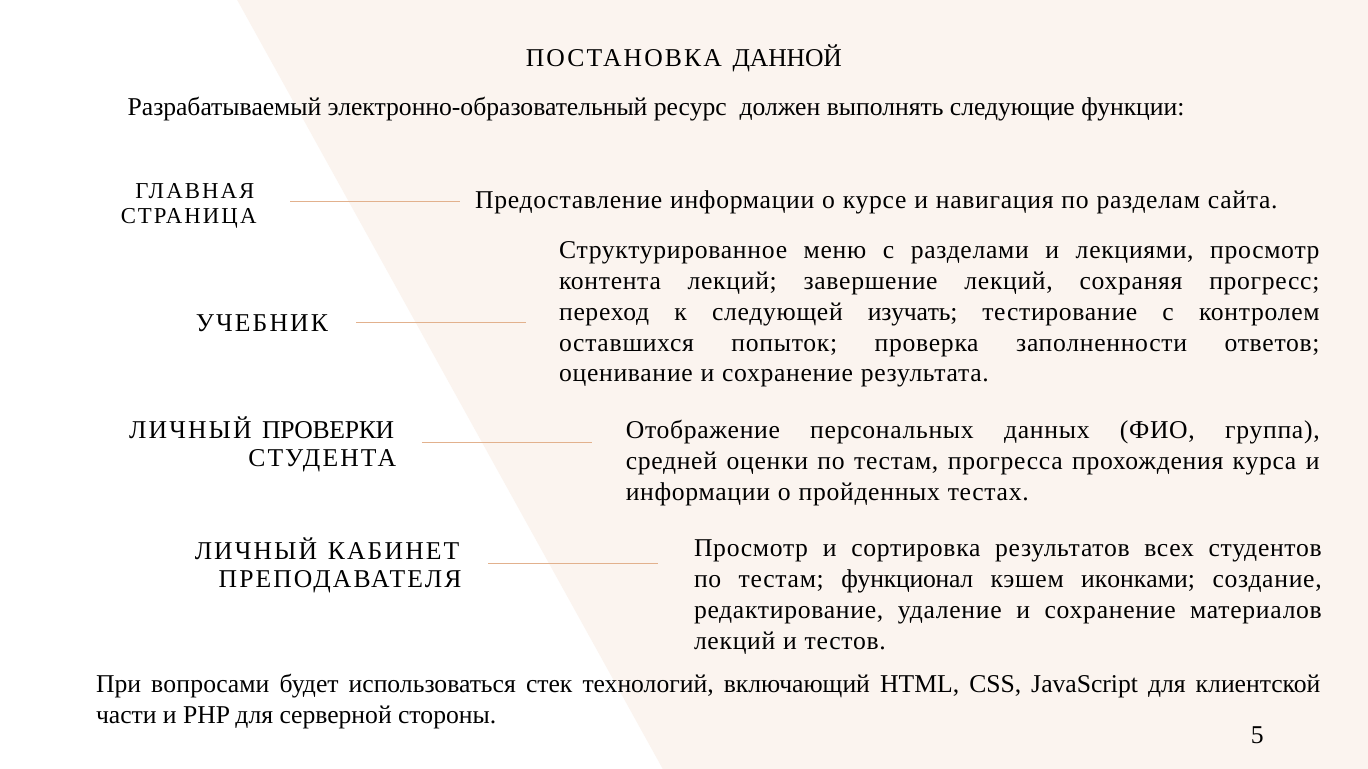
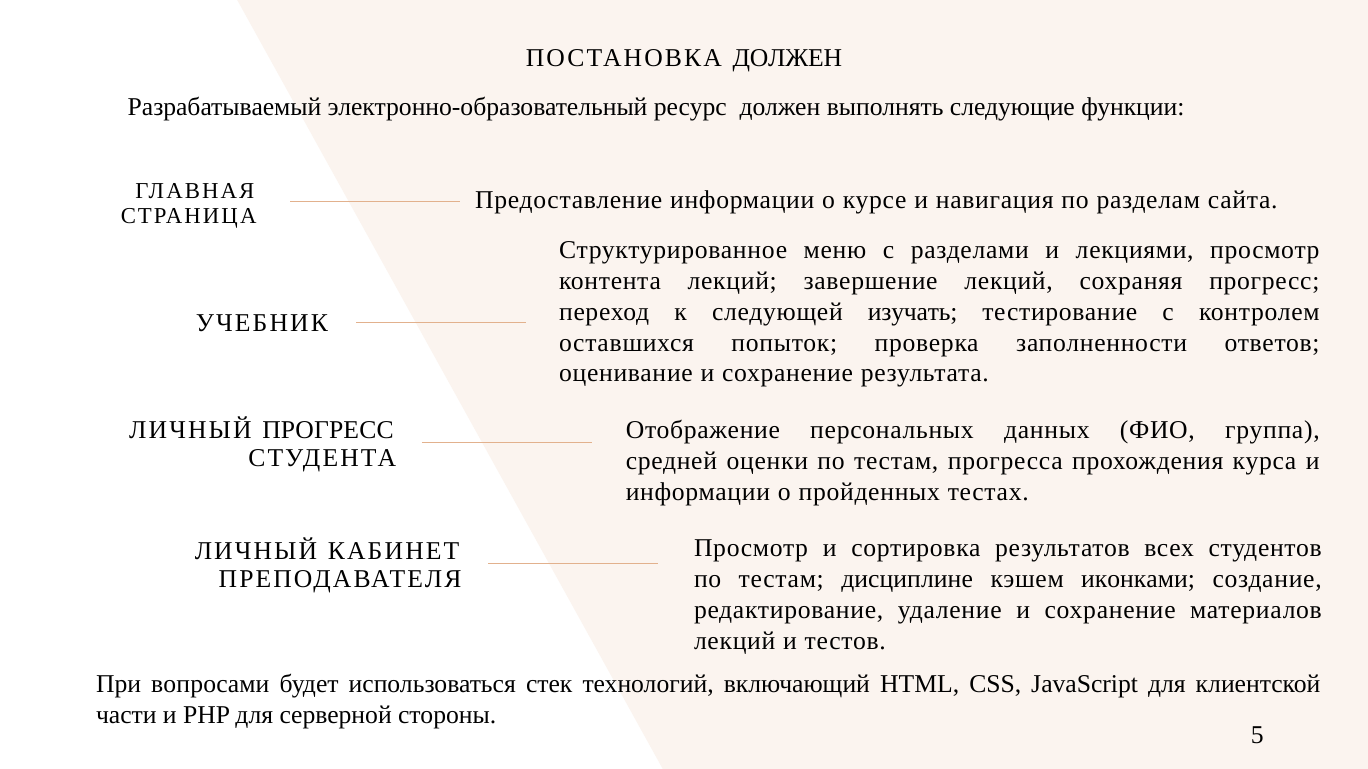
ПОСТАНОВКА ДАННОЙ: ДАННОЙ -> ДОЛЖЕН (787, 58)
ЛИЧНЫЙ ПРОВЕРКИ: ПРОВЕРКИ -> ПРОГРЕСС (328, 431)
функционал: функционал -> дисциплине (907, 579)
